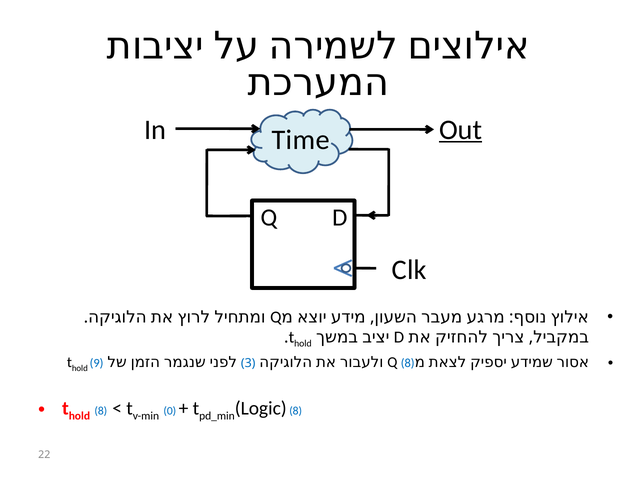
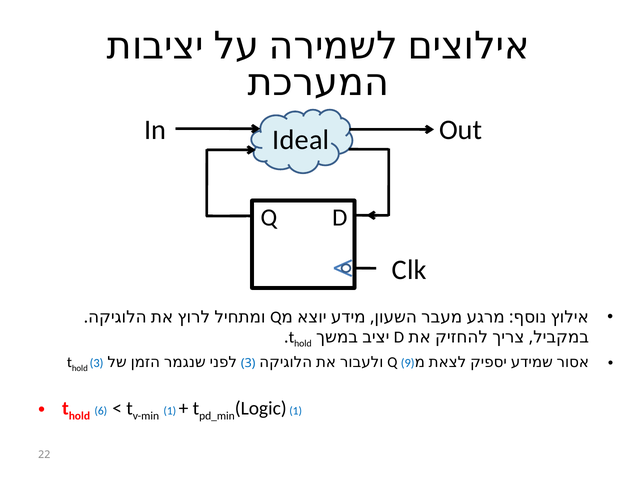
Out underline: present -> none (461, 130)
Time: Time -> Ideal (301, 140)
9: 9 -> 3 (97, 364)
Q 8: 8 -> 9 (408, 364)
8: 8 -> 6 (101, 412)
0: 0 -> 1 (170, 412)
Logic 8: 8 -> 1 (296, 412)
